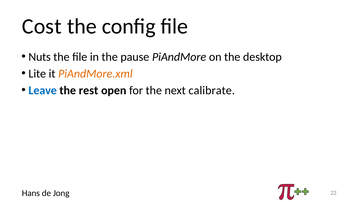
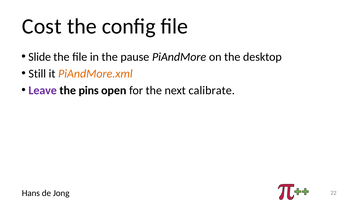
Nuts: Nuts -> Slide (40, 57)
Lite: Lite -> Still (37, 73)
Leave colour: blue -> purple (43, 90)
rest: rest -> pins (89, 90)
